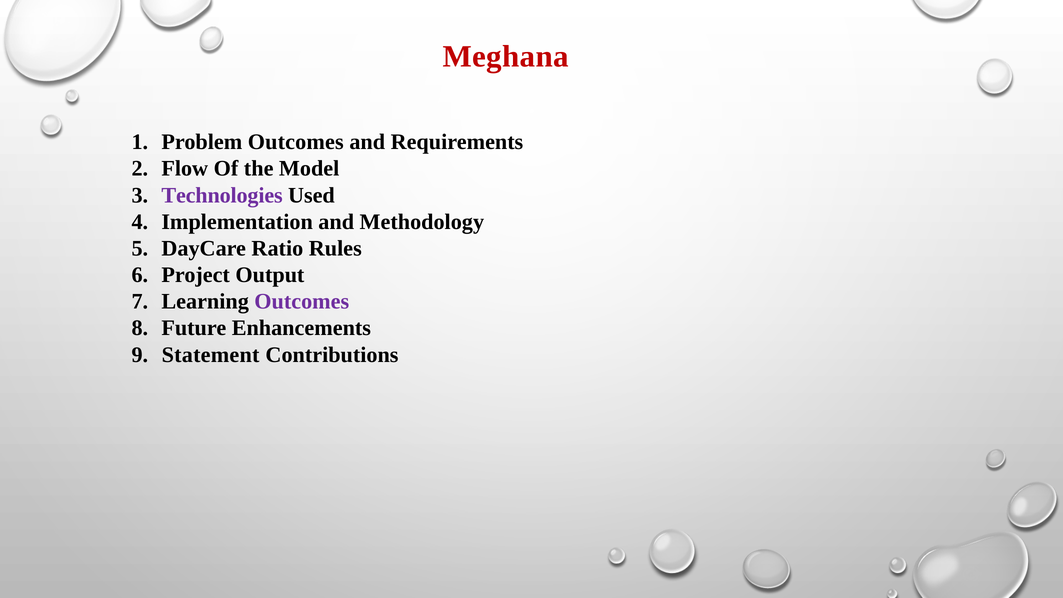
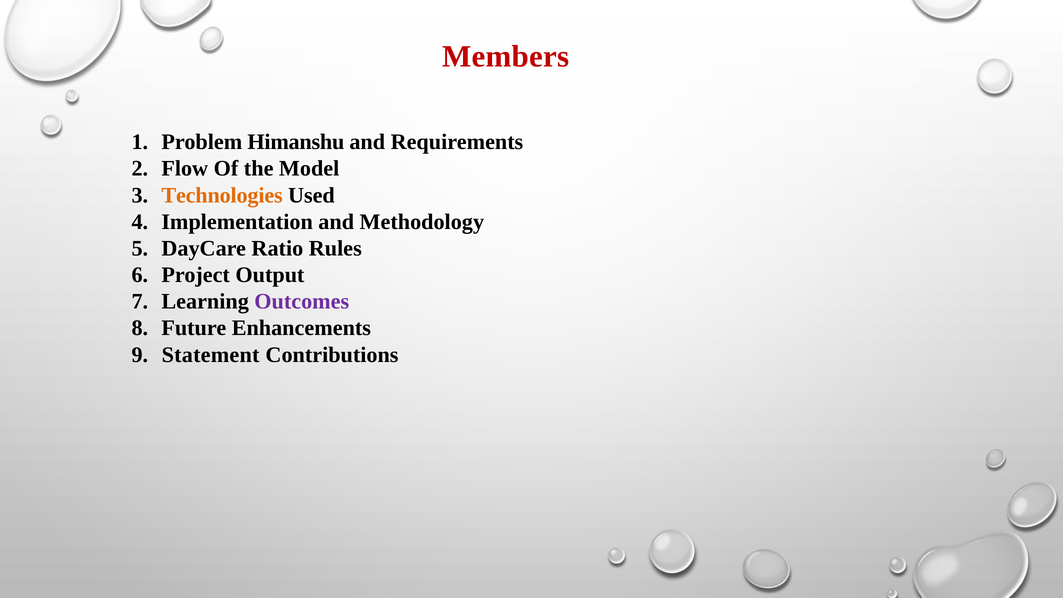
Meghana: Meghana -> Members (506, 57)
Problem Outcomes: Outcomes -> Himanshu (296, 142)
Technologies colour: purple -> orange (222, 195)
